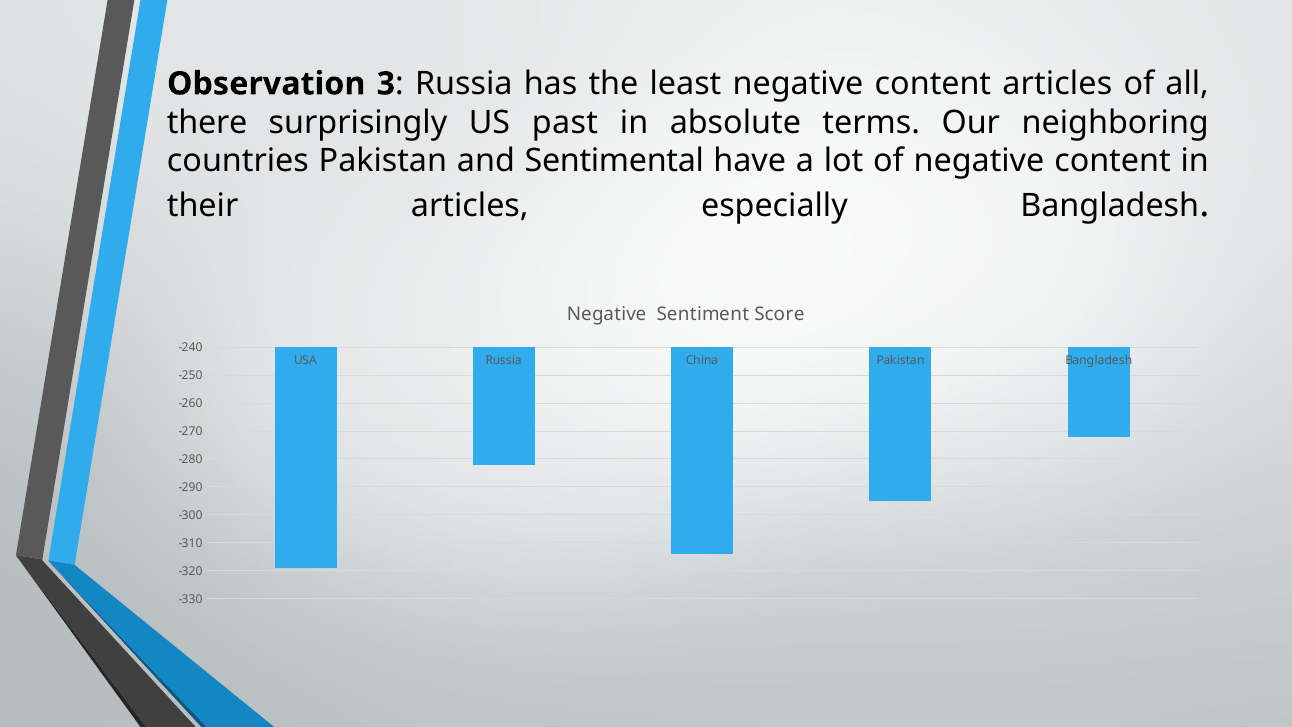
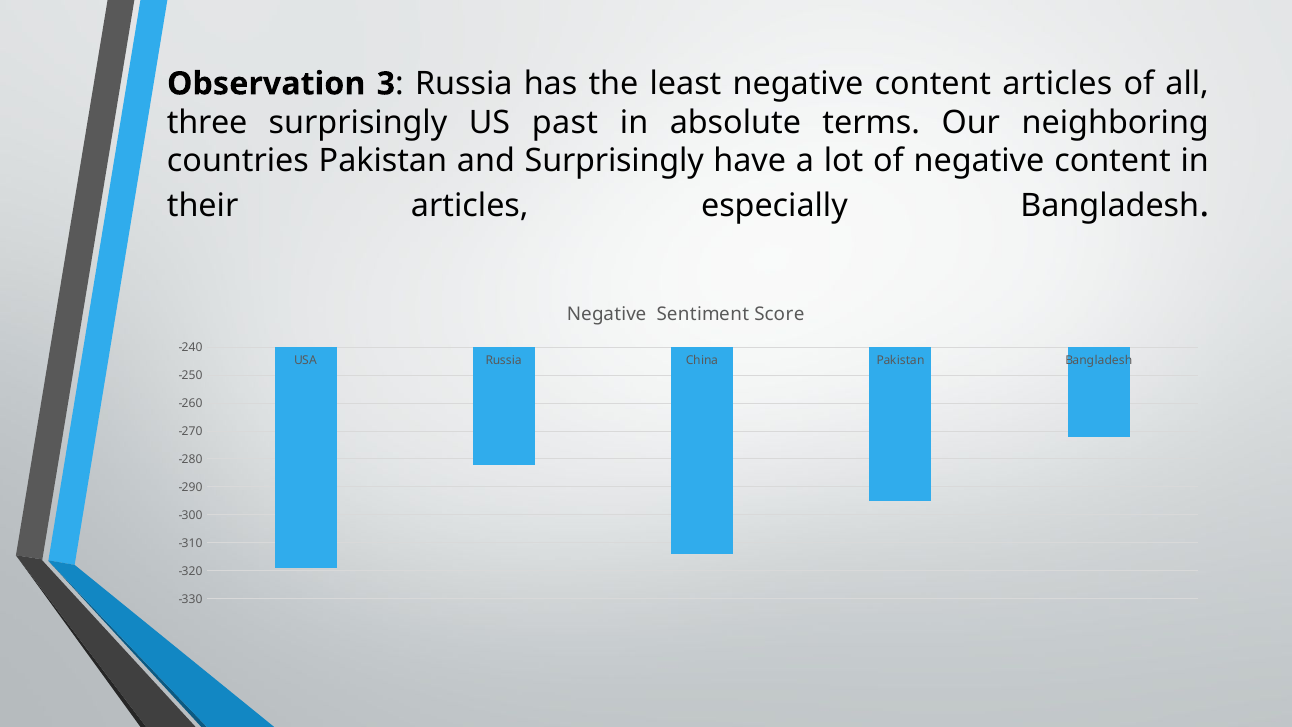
there: there -> three (207, 123)
and Sentimental: Sentimental -> Surprisingly (614, 161)
